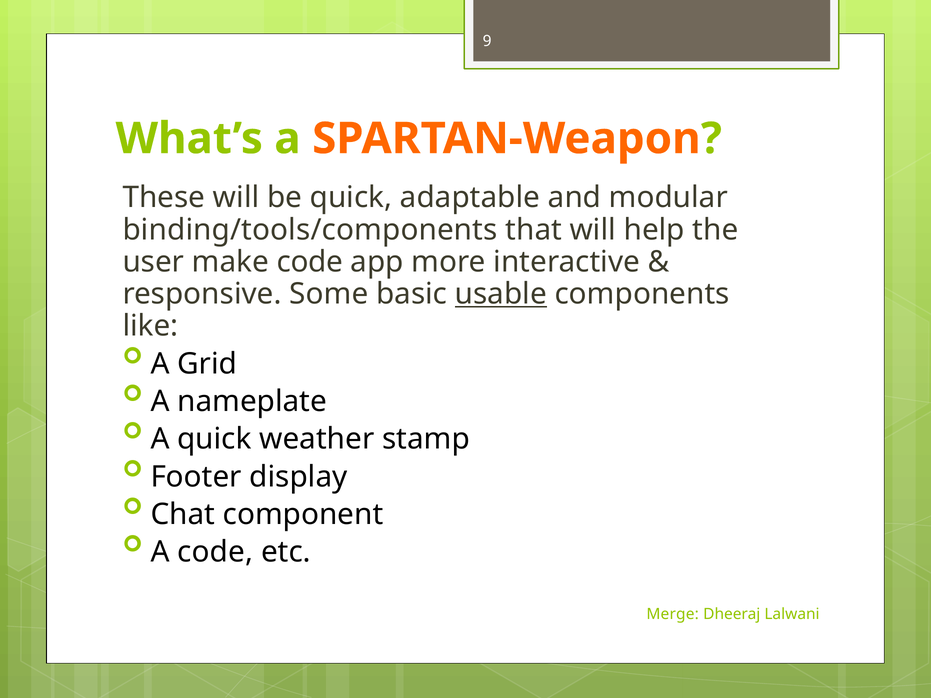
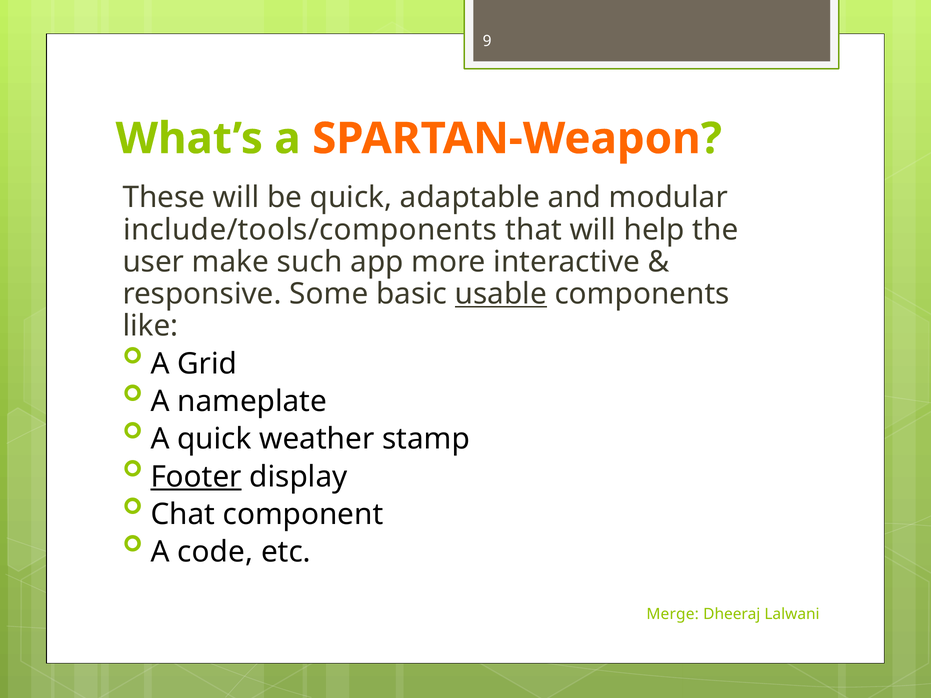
binding/tools/components: binding/tools/components -> include/tools/components (310, 230)
make code: code -> such (310, 262)
Footer underline: none -> present (196, 477)
